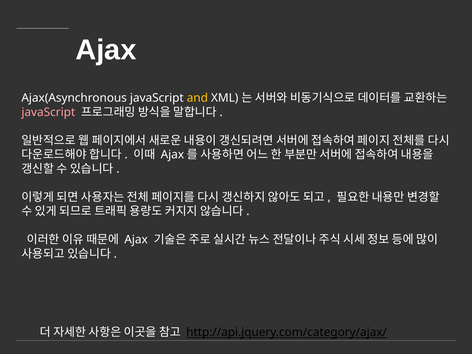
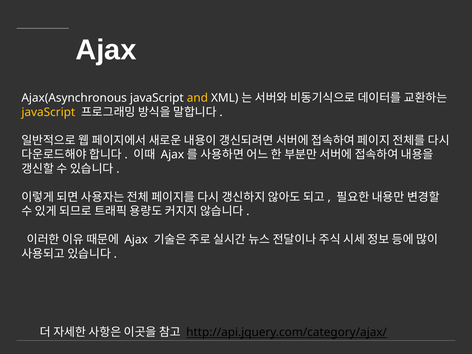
javaScript colour: pink -> yellow (48, 112)
